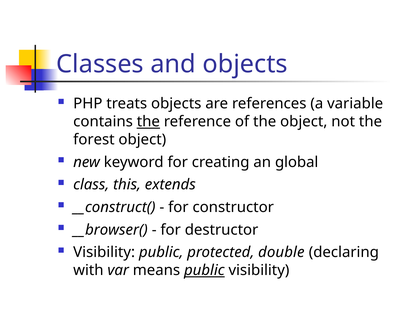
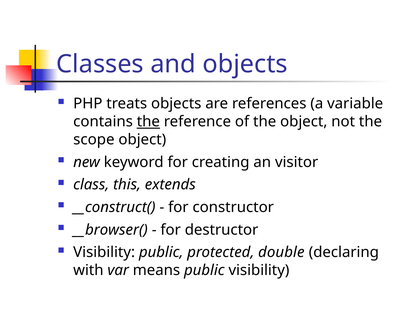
forest: forest -> scope (94, 140)
global: global -> visitor (297, 162)
public underline: present -> none (204, 271)
